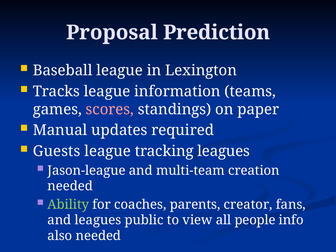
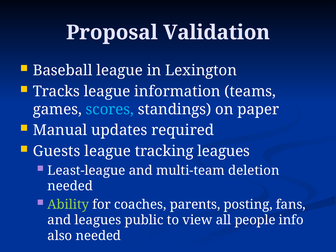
Prediction: Prediction -> Validation (217, 33)
scores colour: pink -> light blue (110, 109)
Jason-league: Jason-league -> Least-league (86, 170)
creation: creation -> deletion (254, 170)
creator: creator -> posting (248, 204)
